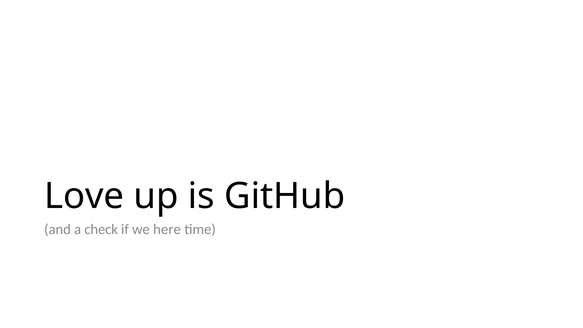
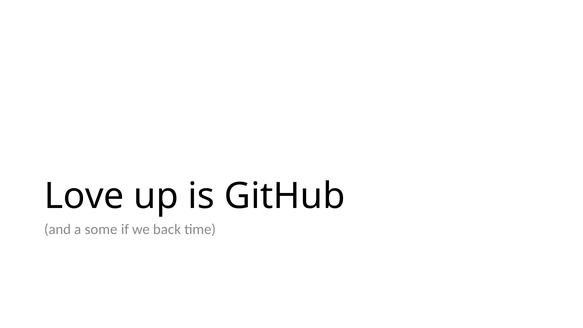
check: check -> some (101, 229)
here: here -> back (167, 229)
